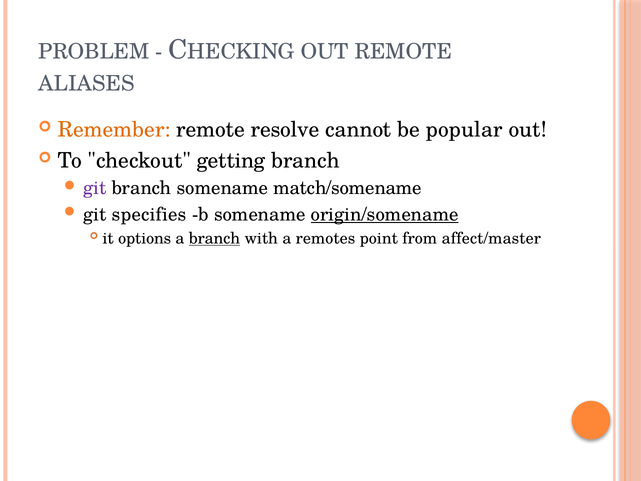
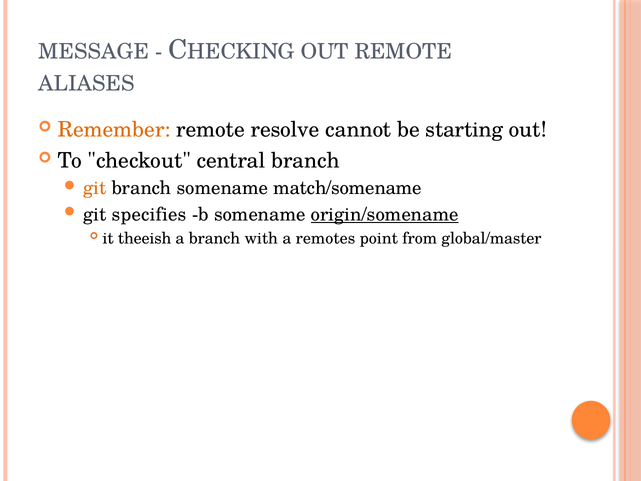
PROBLEM: PROBLEM -> MESSAGE (94, 52)
popular: popular -> starting (464, 130)
getting: getting -> central (231, 161)
git colour: purple -> orange (95, 188)
options: options -> theeish (145, 238)
branch underline: present -> none (214, 238)
affect/master: affect/master -> global/master (491, 238)
